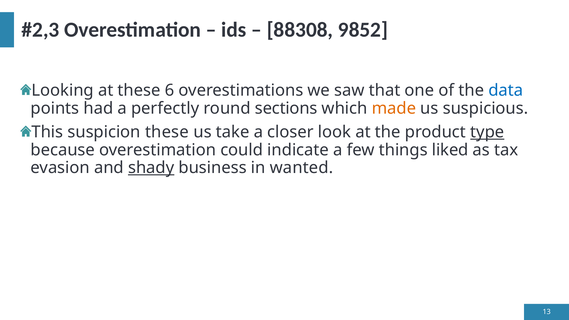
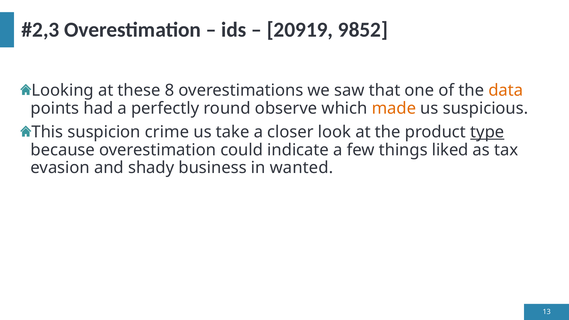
88308: 88308 -> 20919 (300, 30)
6: 6 -> 8 (170, 90)
data colour: blue -> orange (506, 90)
sections: sections -> observe (286, 108)
suspicion these: these -> crime (167, 132)
shady underline: present -> none (151, 168)
